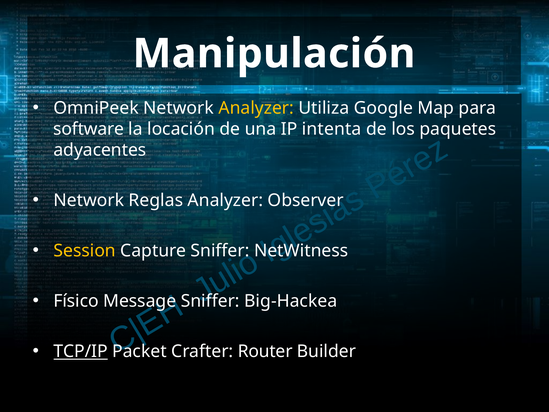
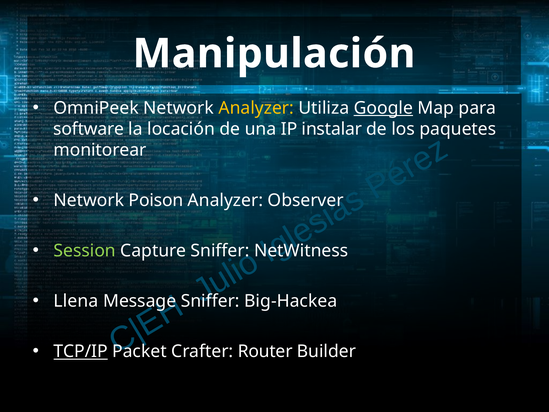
Google underline: none -> present (383, 108)
intenta: intenta -> instalar (332, 129)
adyacentes: adyacentes -> monitorear (100, 150)
Reglas: Reglas -> Poison (156, 200)
Session colour: yellow -> light green (85, 251)
Físico: Físico -> Llena (76, 301)
